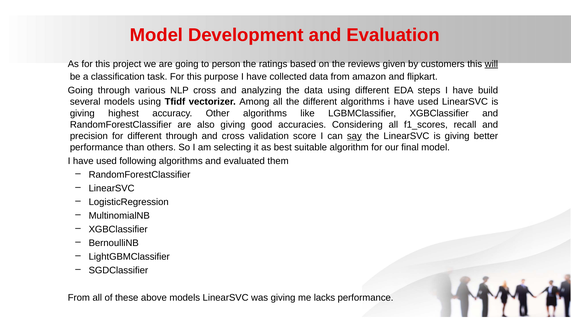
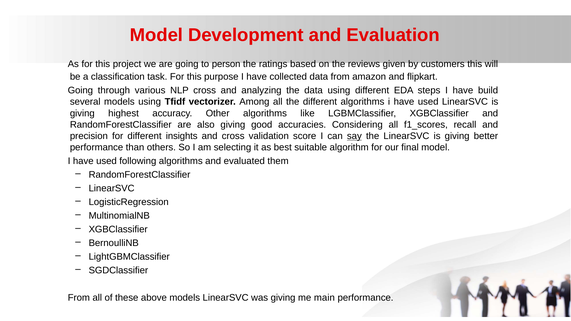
will underline: present -> none (491, 64)
different through: through -> insights (182, 136)
lacks: lacks -> main (324, 298)
